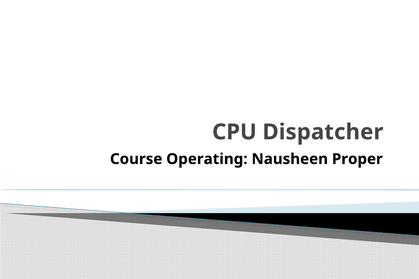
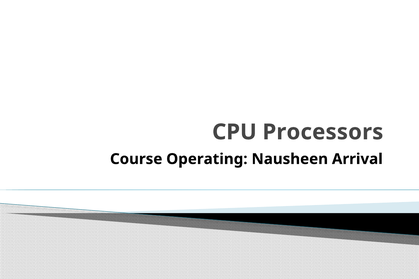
Dispatcher: Dispatcher -> Processors (323, 132)
Proper: Proper -> Arrival (357, 159)
